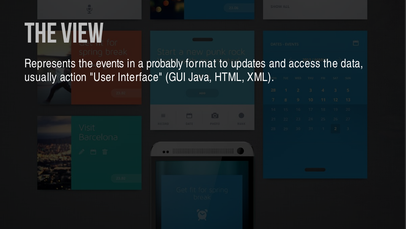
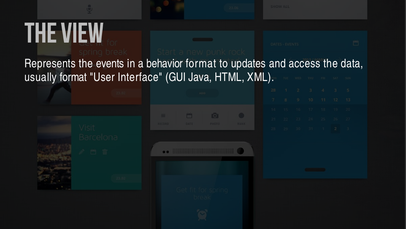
probably: probably -> behavior (165, 63)
usually action: action -> format (73, 77)
